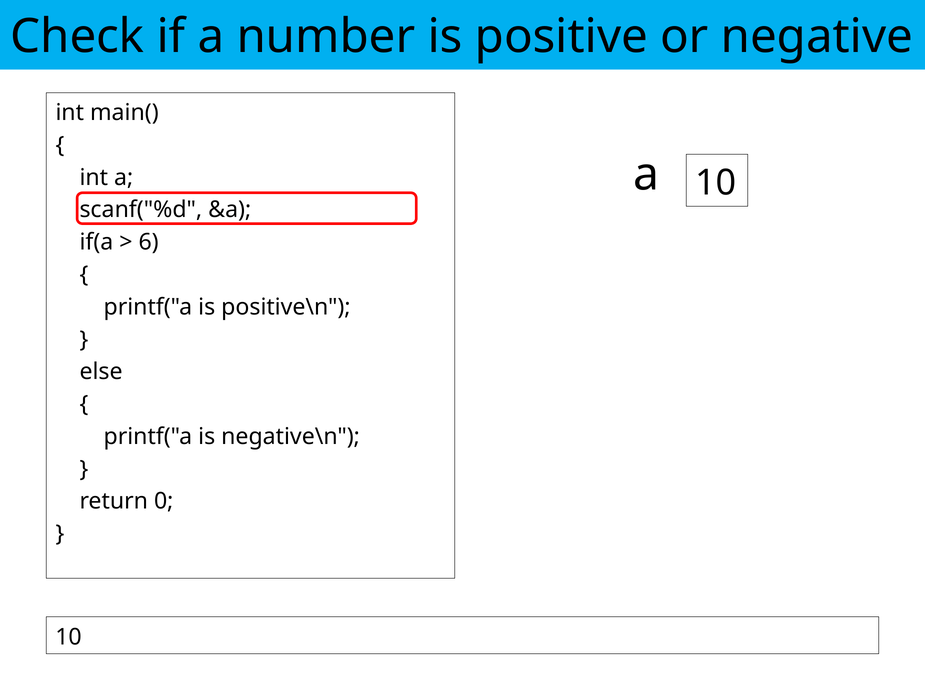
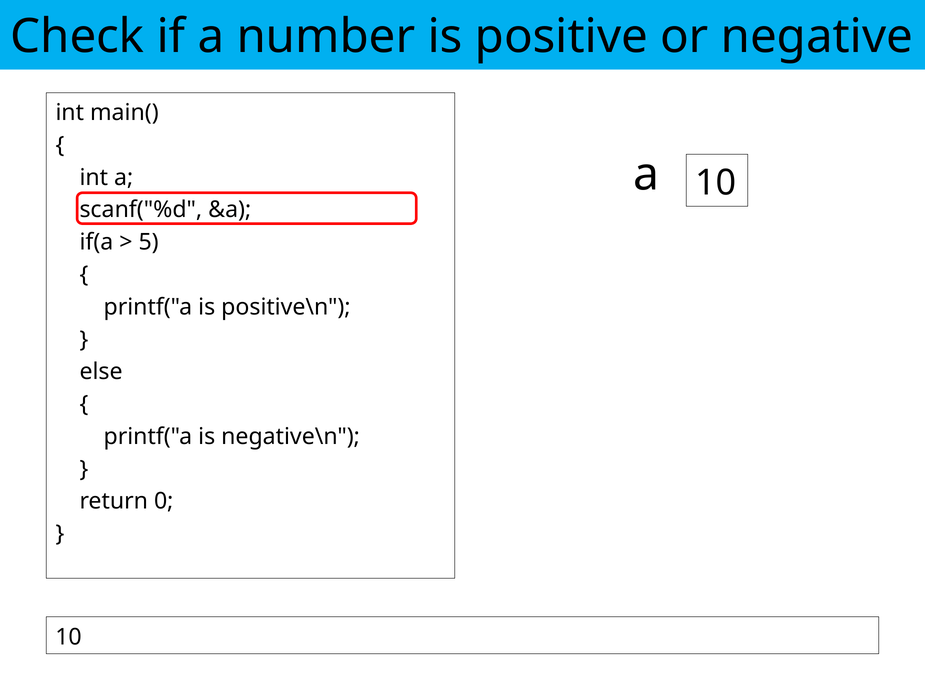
6: 6 -> 5 (149, 242)
